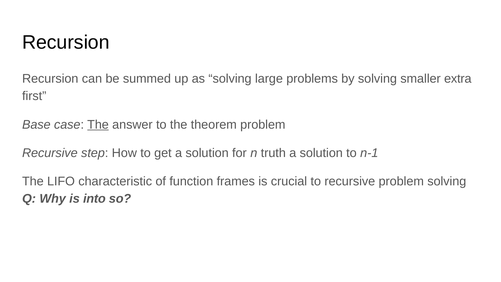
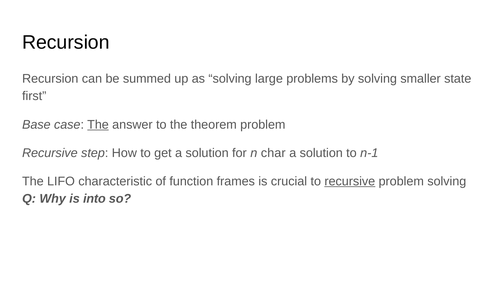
extra: extra -> state (458, 79)
truth: truth -> char (273, 153)
recursive underline: none -> present (350, 181)
